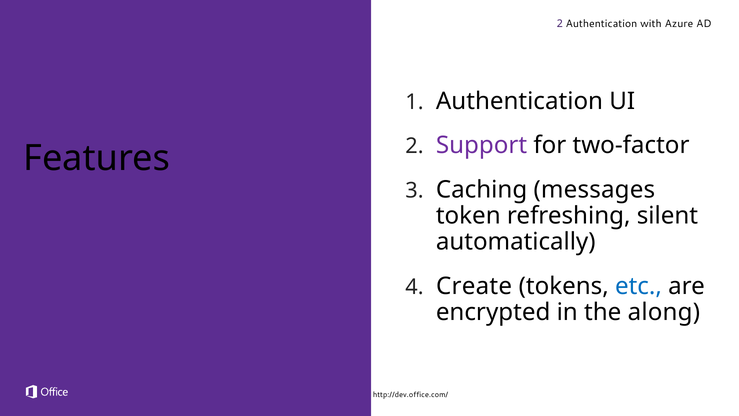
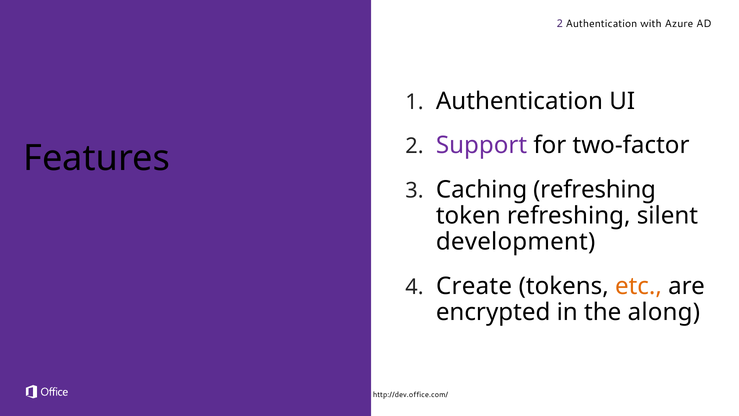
Caching messages: messages -> refreshing (595, 189)
automatically: automatically -> development (516, 242)
etc colour: blue -> orange (638, 286)
